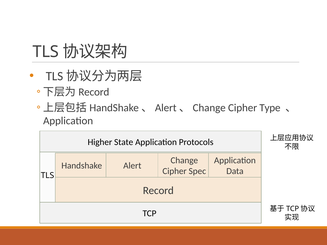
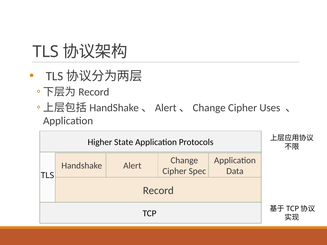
Type: Type -> Uses (270, 108)
